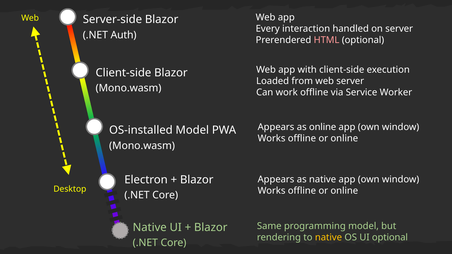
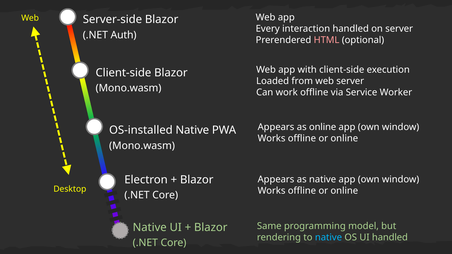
OS-installed Model: Model -> Native (192, 130)
native colour: yellow -> light blue (328, 238)
UI optional: optional -> handled (390, 238)
